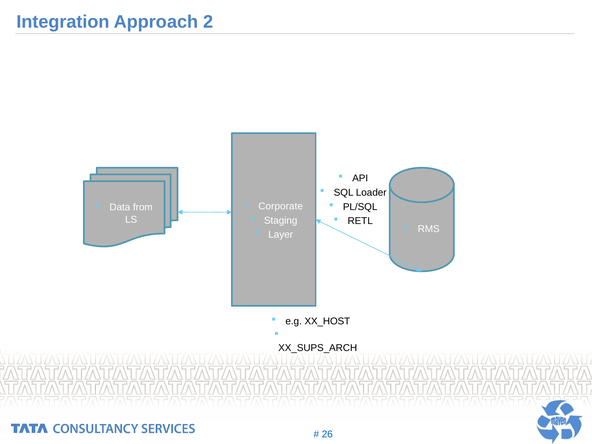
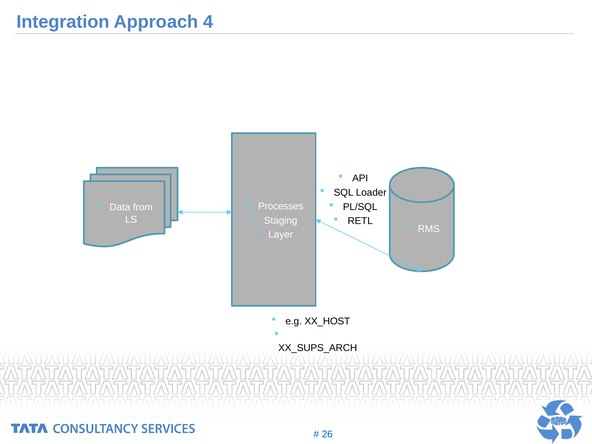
2: 2 -> 4 (208, 22)
Corporate: Corporate -> Processes (281, 206)
